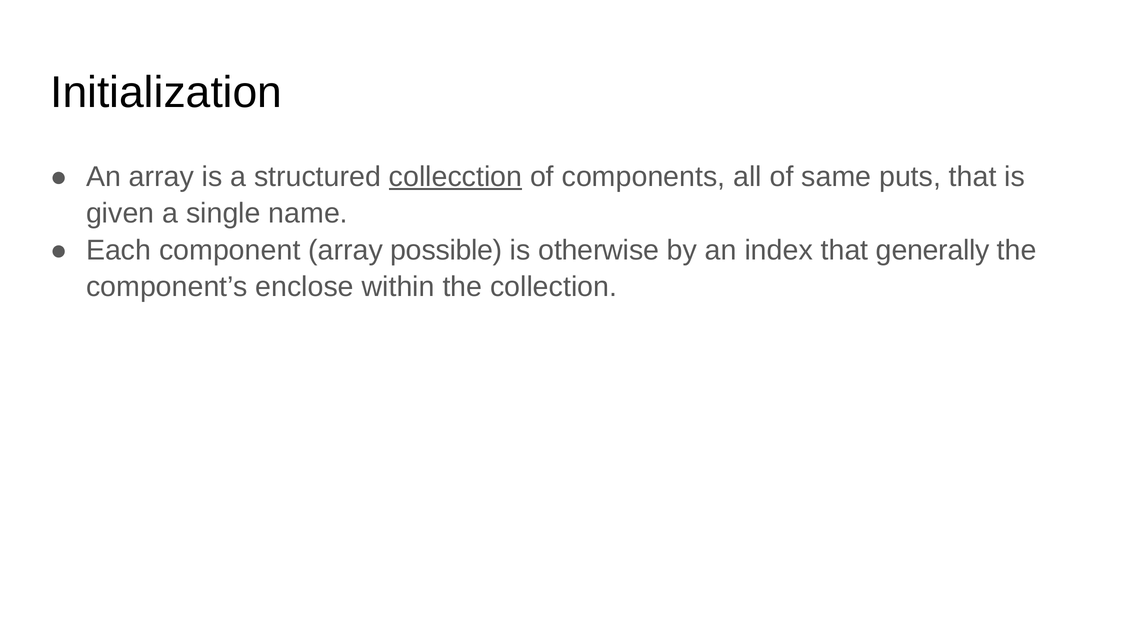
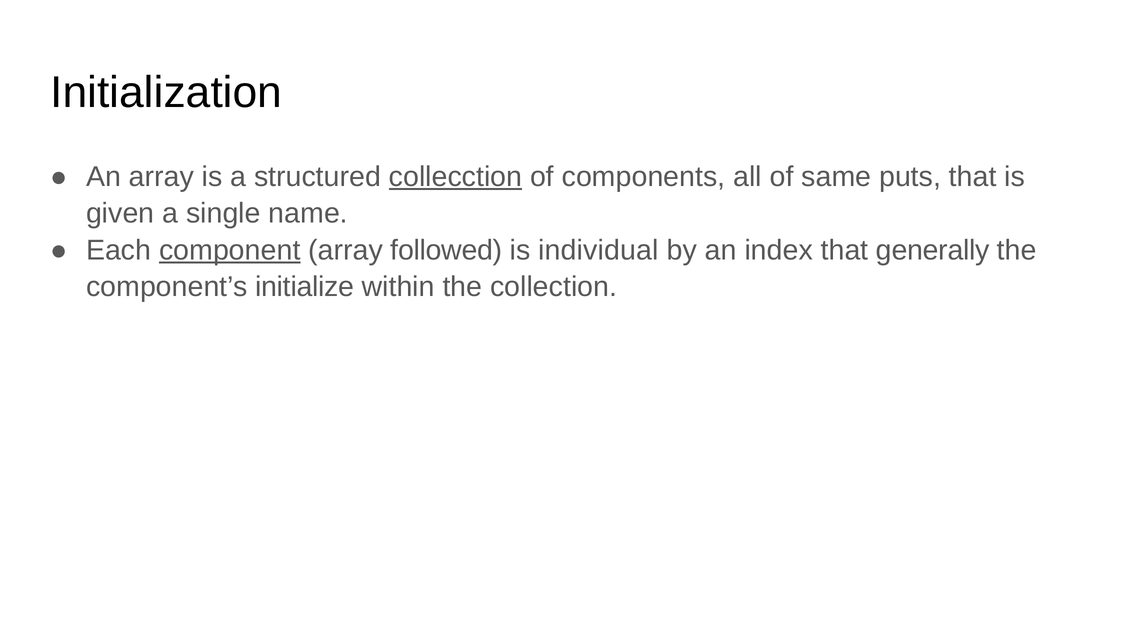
component underline: none -> present (230, 250)
possible: possible -> followed (446, 250)
otherwise: otherwise -> individual (599, 250)
enclose: enclose -> initialize (305, 287)
